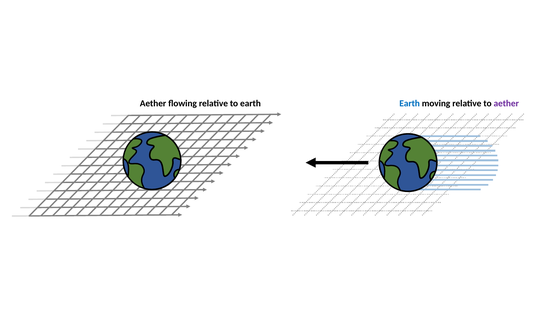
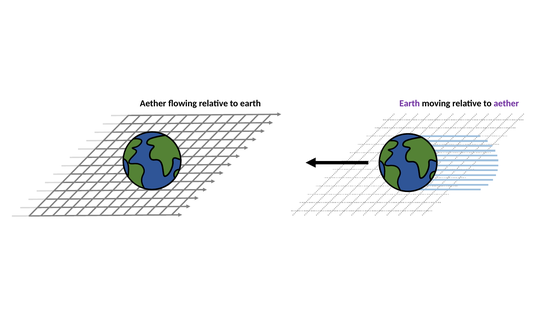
Earth colour: blue -> purple (410, 103)
